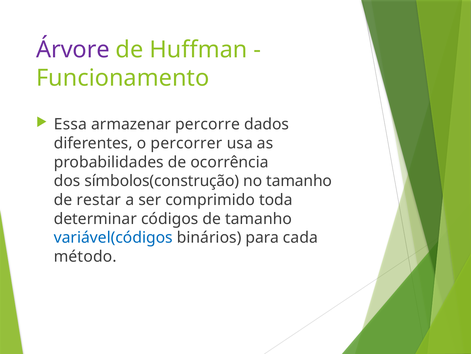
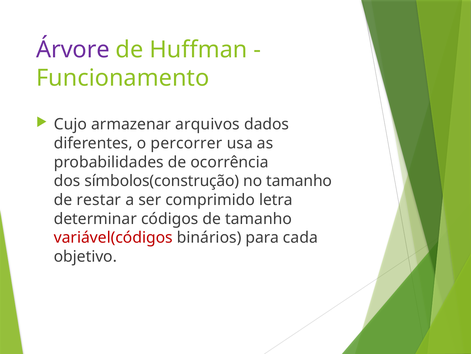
Essa: Essa -> Cujo (70, 124)
percorre: percorre -> arquivos (208, 124)
toda: toda -> letra (276, 200)
variável(códigos colour: blue -> red (113, 237)
método: método -> objetivo (85, 256)
